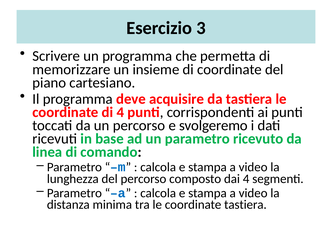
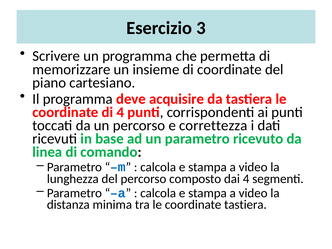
svolgeremo: svolgeremo -> correttezza (213, 125)
